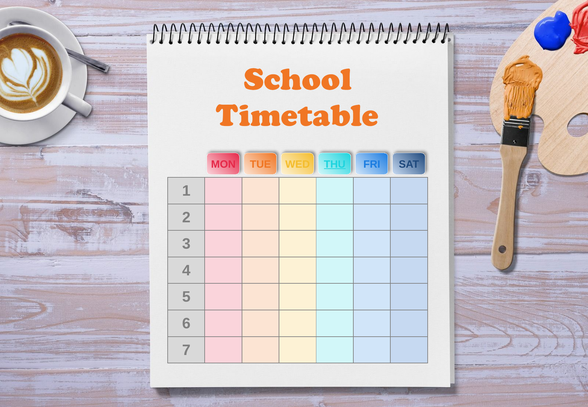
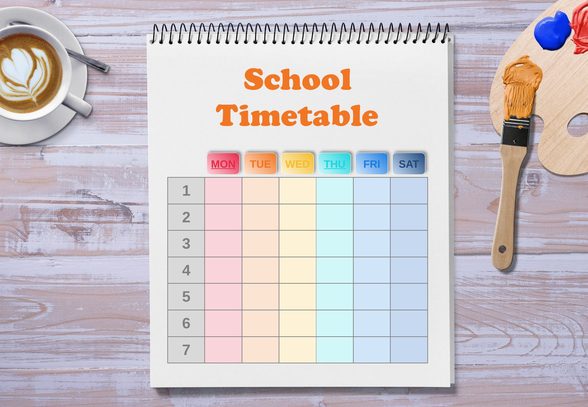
MON underline: none -> present (223, 164)
